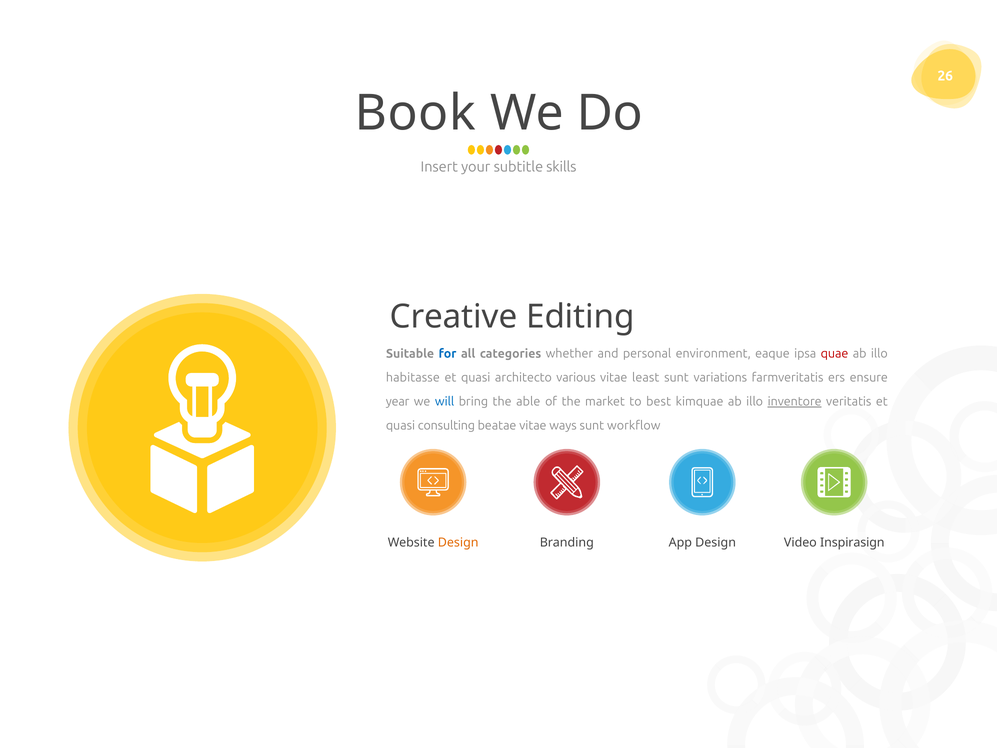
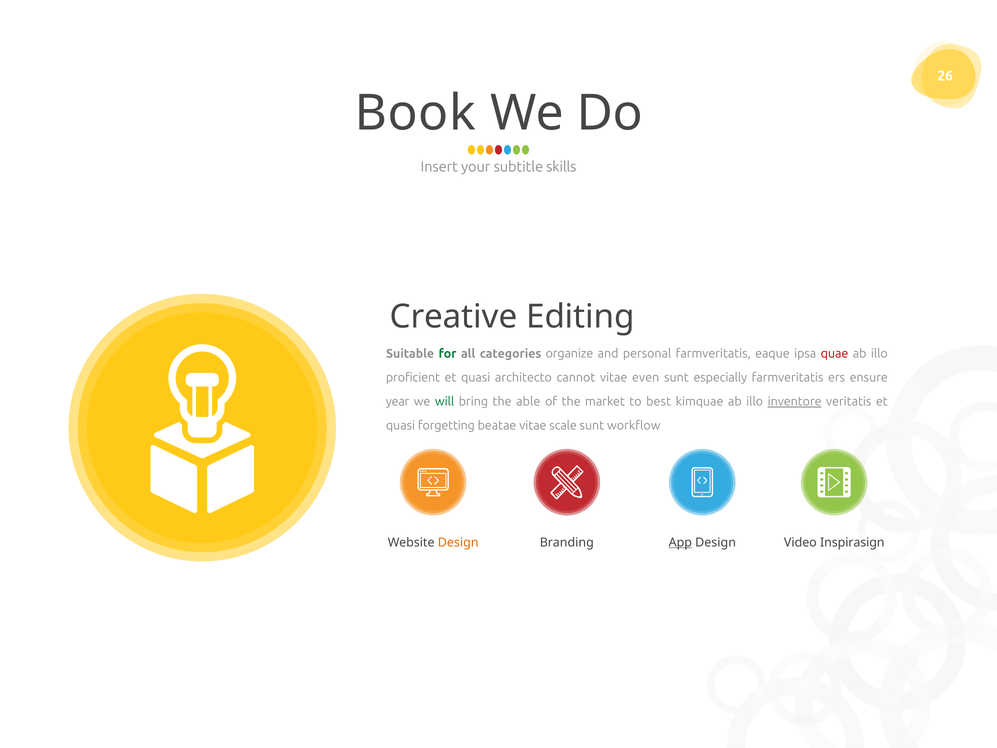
for colour: blue -> green (448, 353)
whether: whether -> organize (570, 353)
personal environment: environment -> farmveritatis (713, 353)
habitasse: habitasse -> proficient (413, 377)
various: various -> cannot (576, 377)
least: least -> even (646, 377)
variations: variations -> especially (720, 377)
will colour: blue -> green (445, 401)
consulting: consulting -> forgetting (446, 425)
ways: ways -> scale (563, 425)
App underline: none -> present (680, 542)
